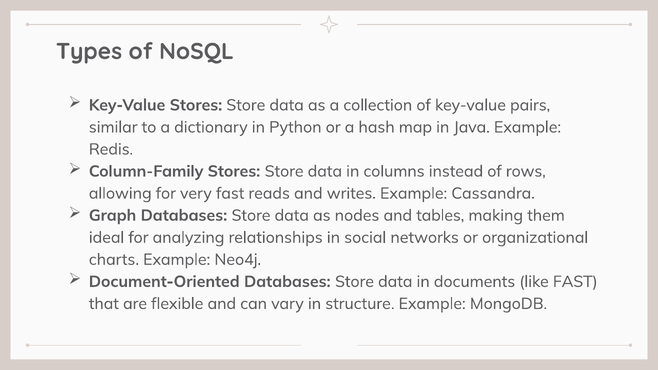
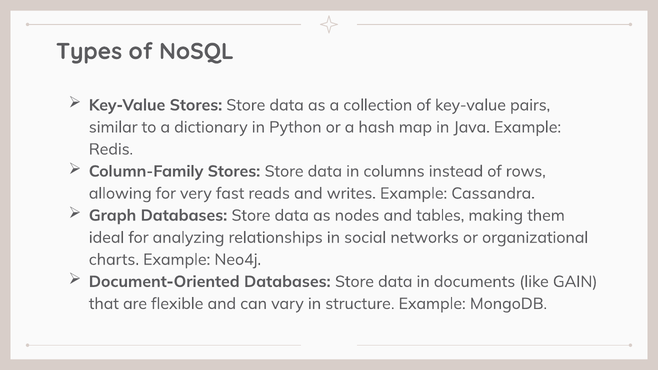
like FAST: FAST -> GAIN (575, 282)
